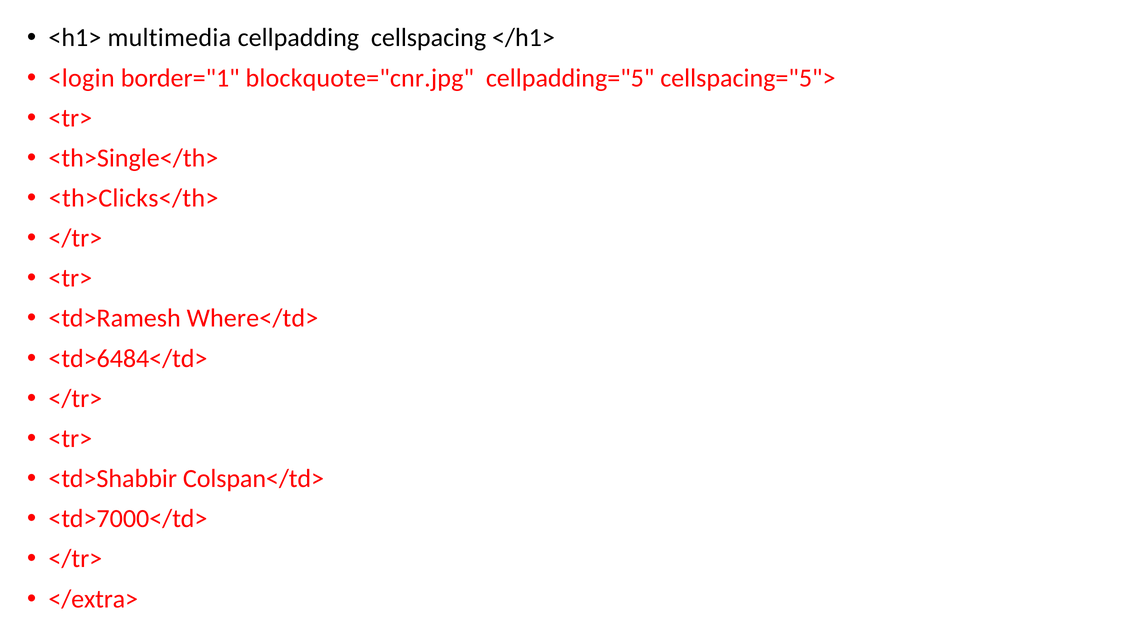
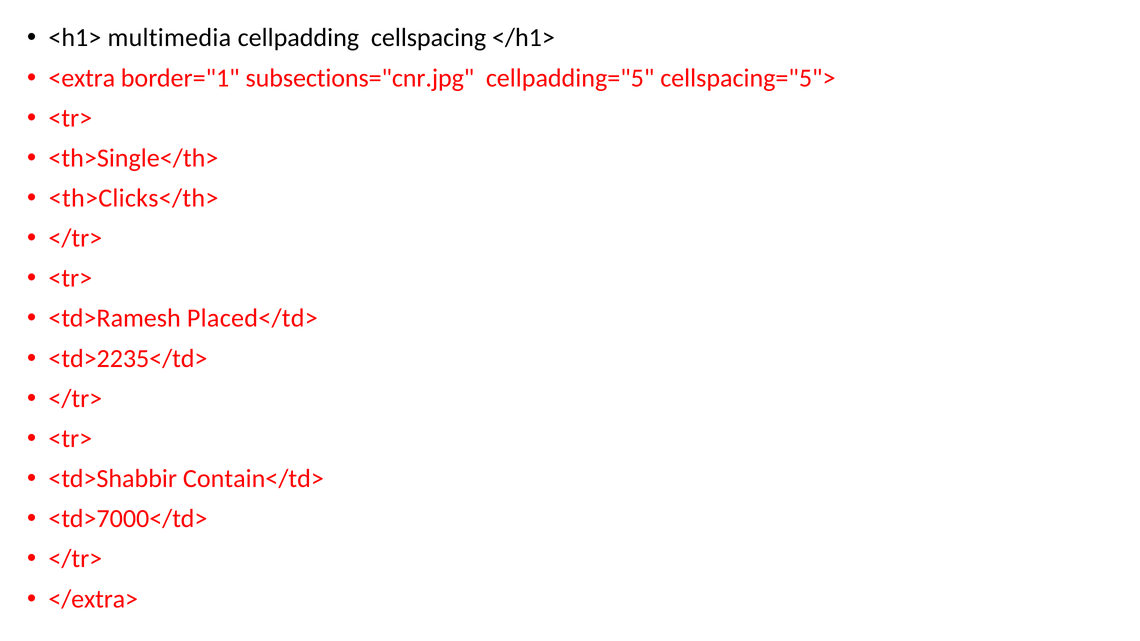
<login: <login -> <extra (82, 78)
blockquote="cnr.jpg: blockquote="cnr.jpg -> subsections="cnr.jpg (360, 78)
Where</td>: Where</td> -> Placed</td> (252, 318)
<td>6484</td>: <td>6484</td> -> <td>2235</td> (128, 359)
Colspan</td>: Colspan</td> -> Contain</td> (253, 479)
